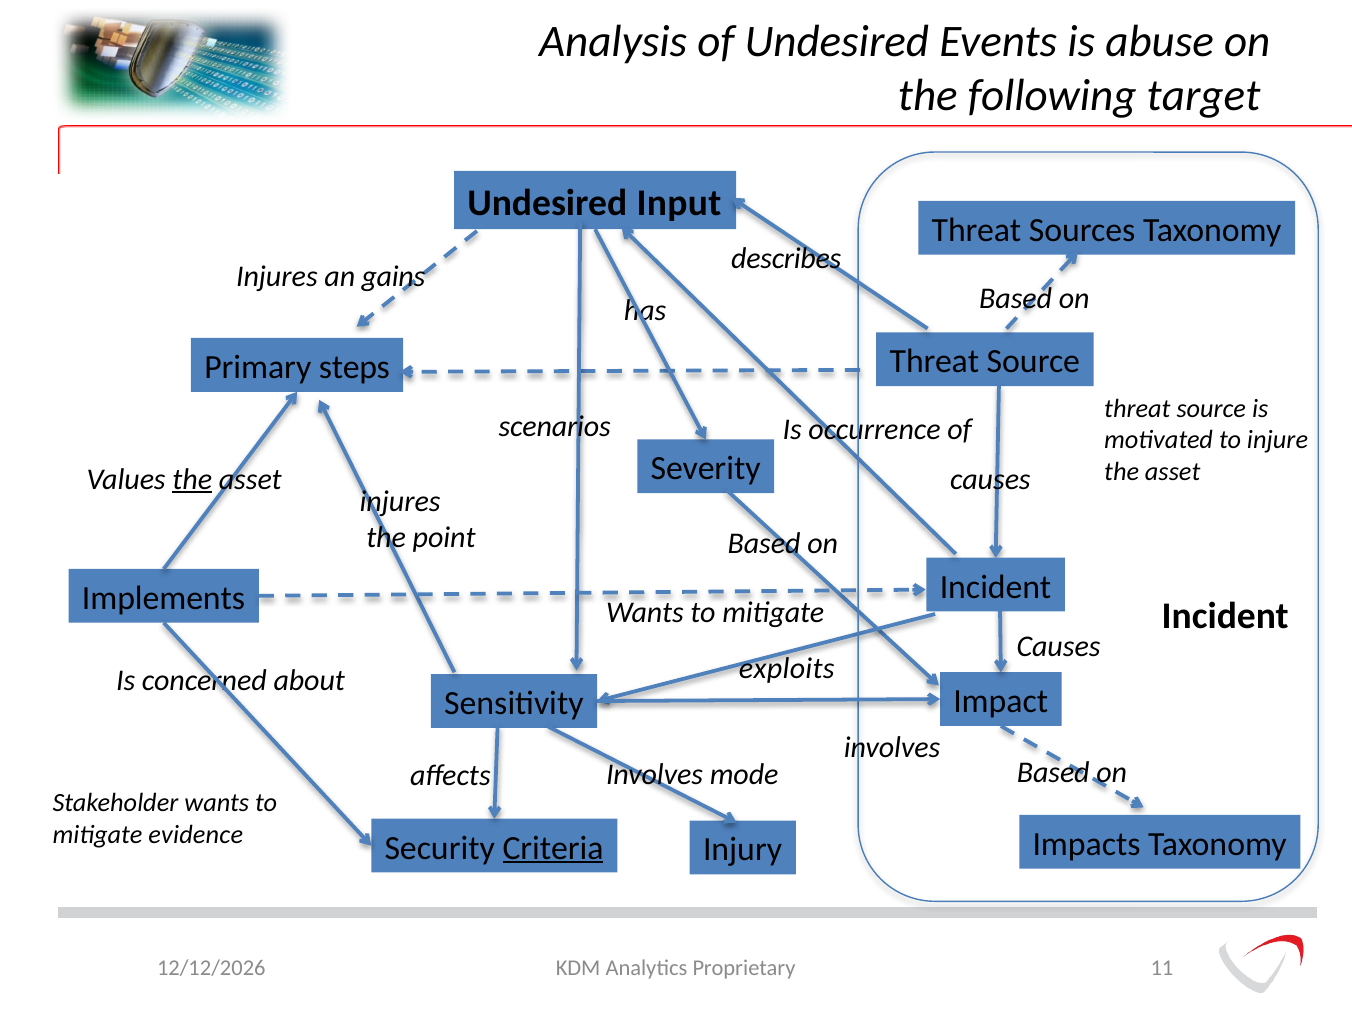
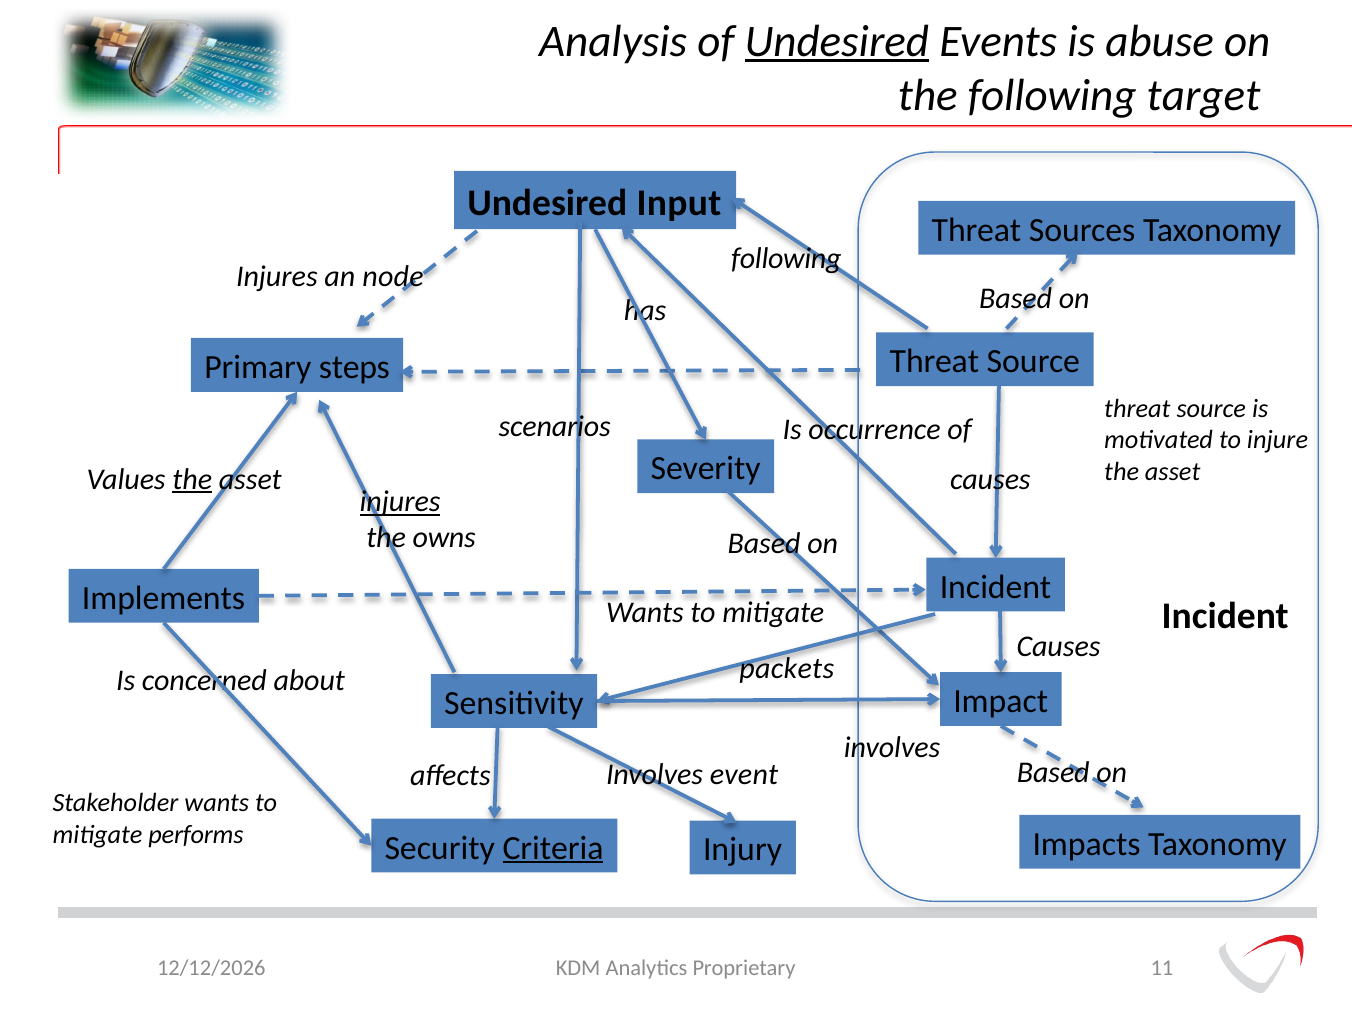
Undesired underline: none -> present (837, 41)
describes: describes -> following (786, 259)
gains: gains -> node (393, 277)
injures underline: none -> present (400, 502)
point: point -> owns (444, 538)
exploits: exploits -> packets (787, 669)
mode: mode -> event (744, 774)
evidence: evidence -> performs (196, 834)
